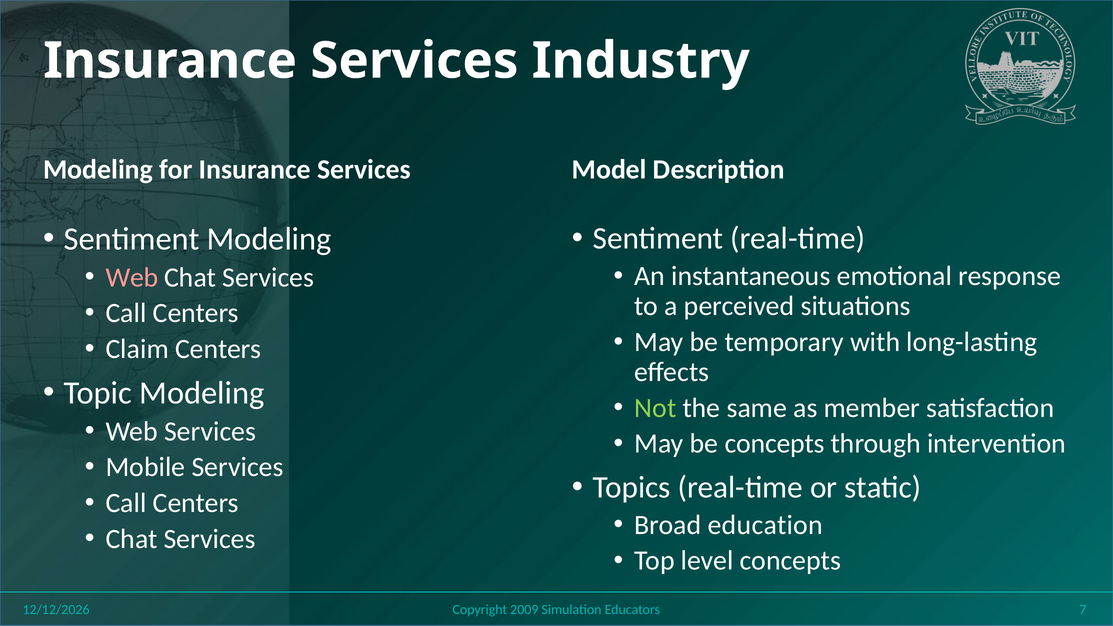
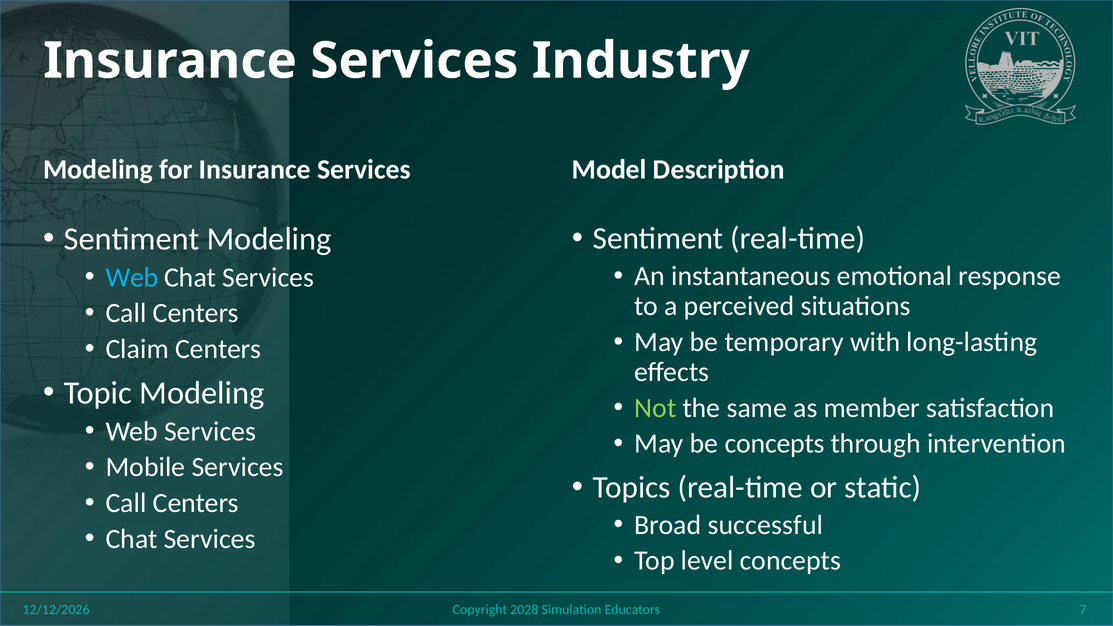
Web colour: pink -> light blue (132, 277)
education: education -> successful (765, 525)
2009: 2009 -> 2028 (524, 610)
